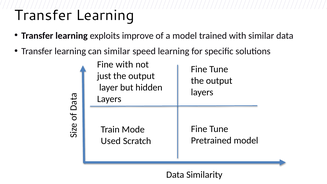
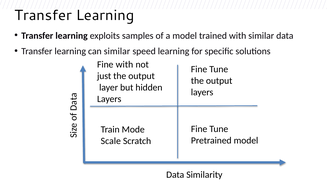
improve: improve -> samples (138, 36)
Used: Used -> Scale (111, 141)
